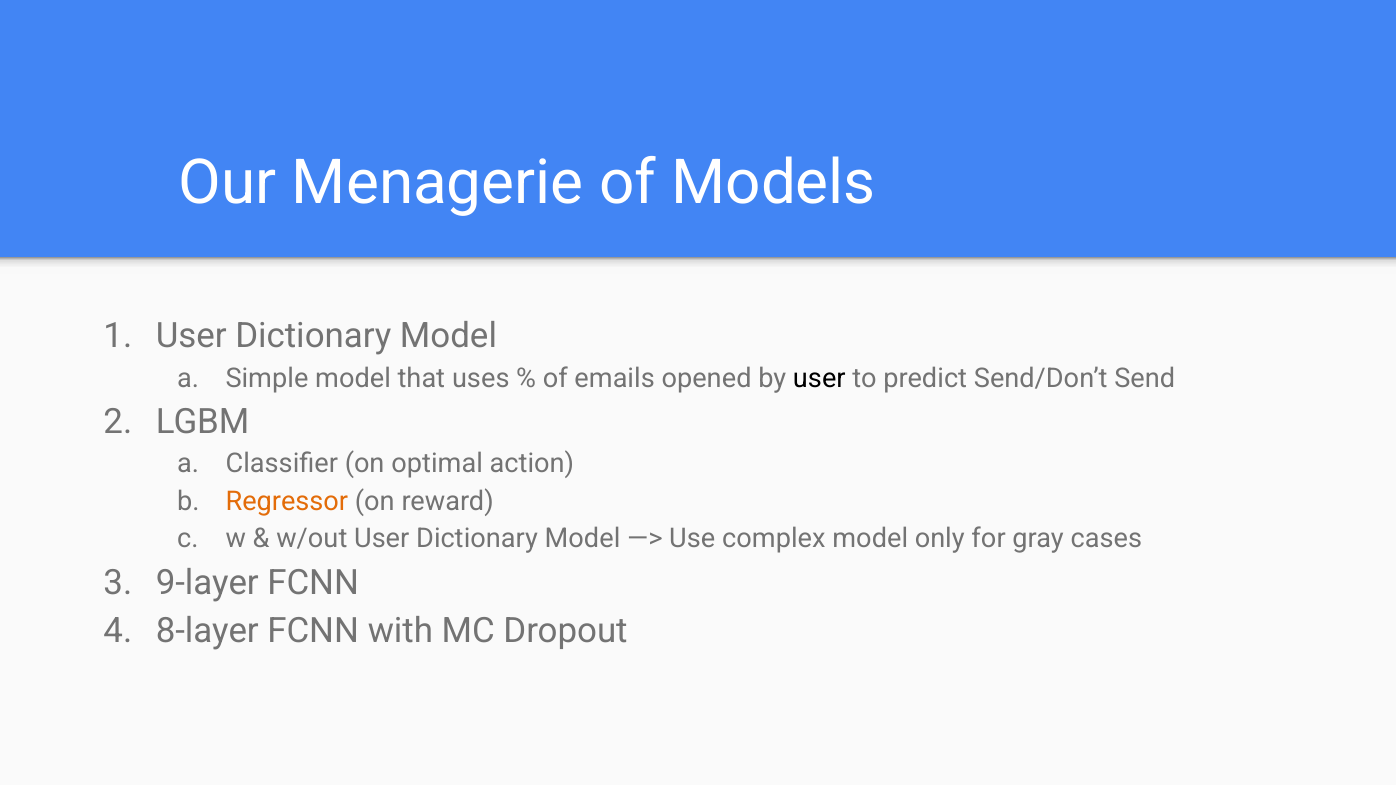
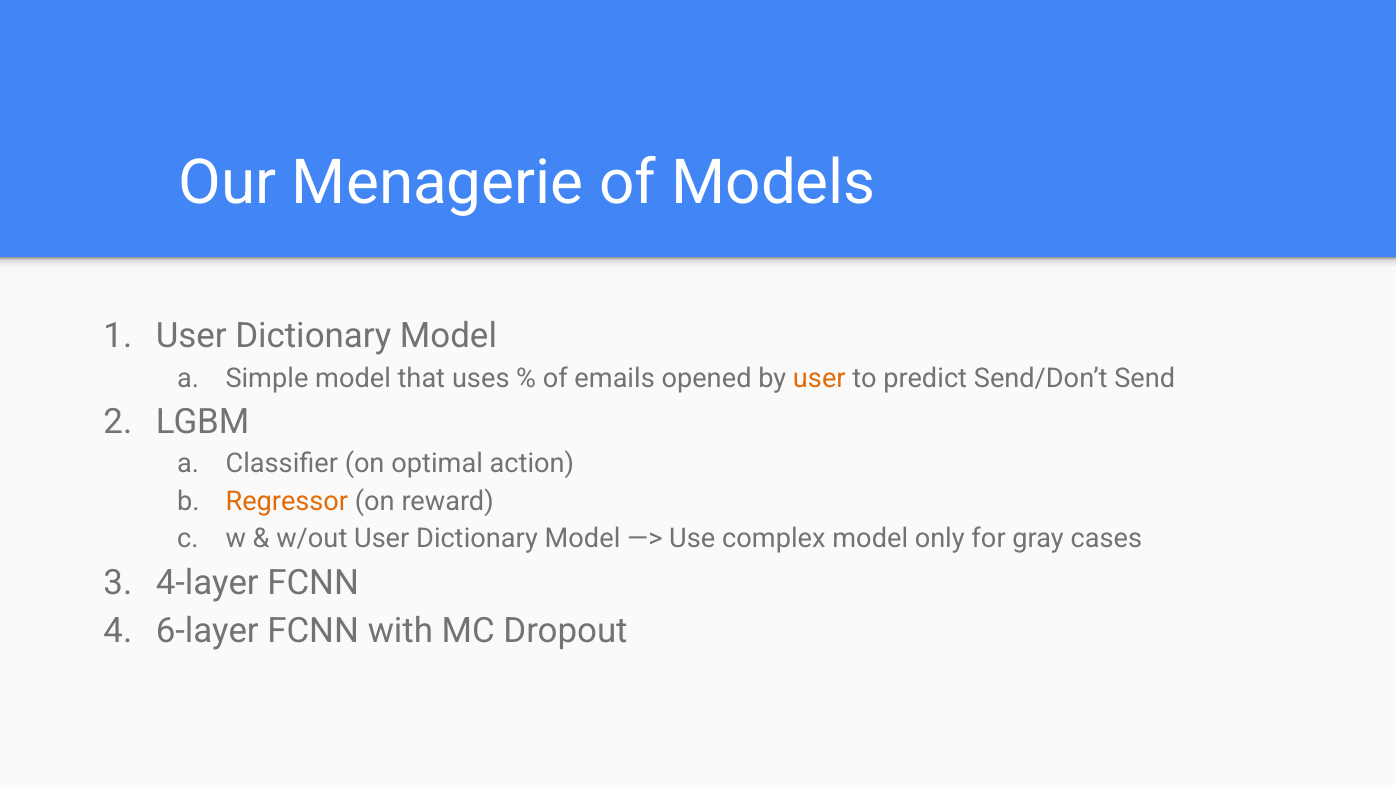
user colour: black -> orange (819, 378)
9-layer: 9-layer -> 4-layer (207, 583)
8-layer: 8-layer -> 6-layer (207, 631)
